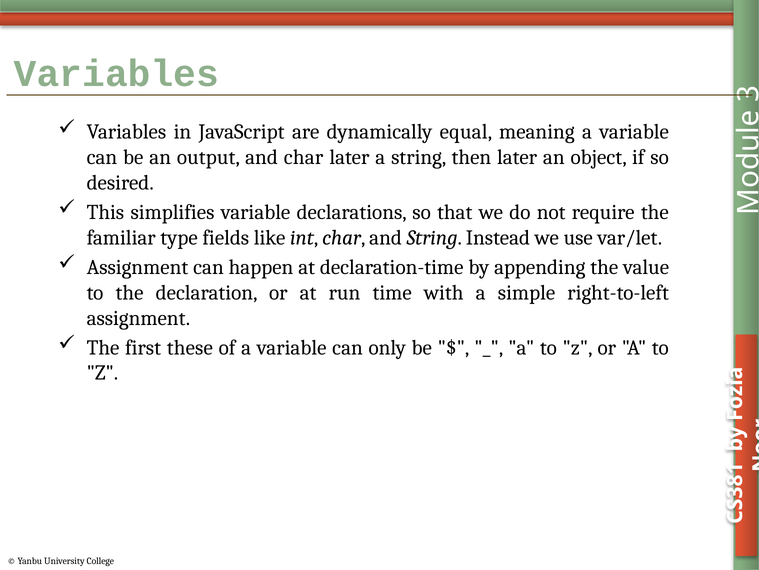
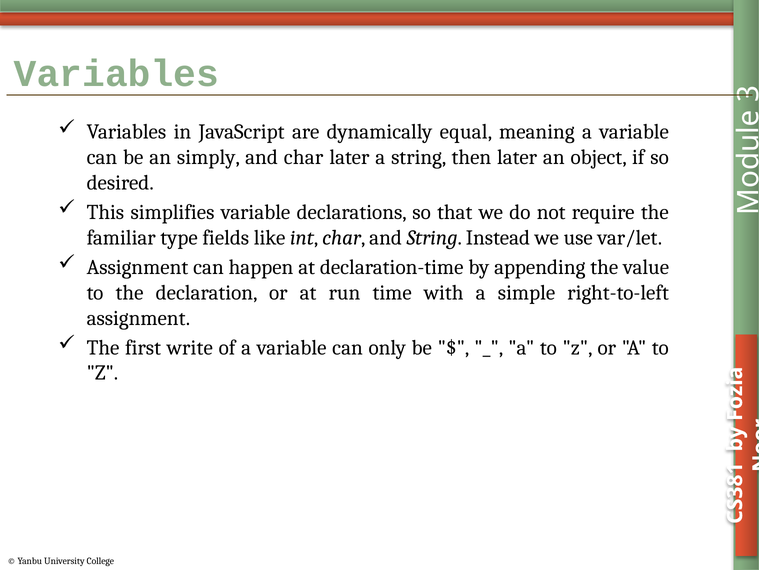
output: output -> simply (208, 157)
these: these -> write (190, 347)
